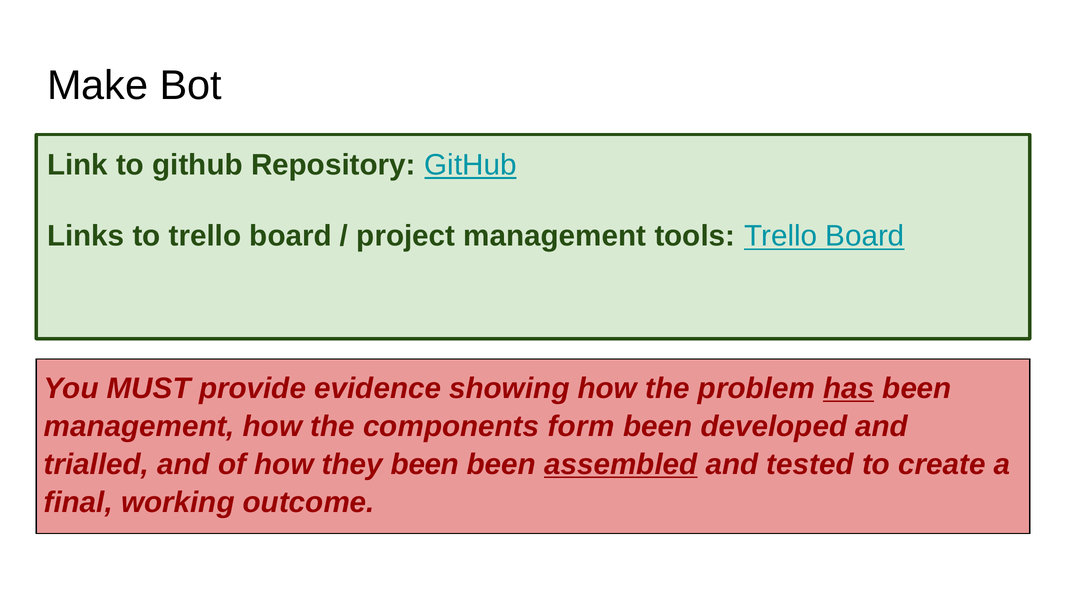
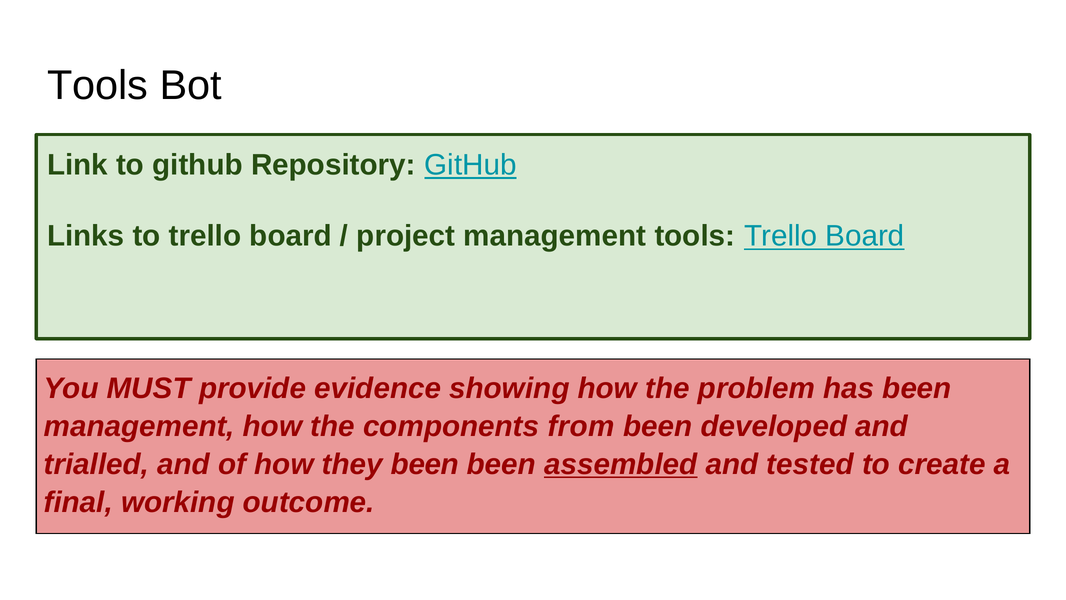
Make: Make -> Tools (98, 86)
has underline: present -> none (849, 388)
form: form -> from (581, 426)
